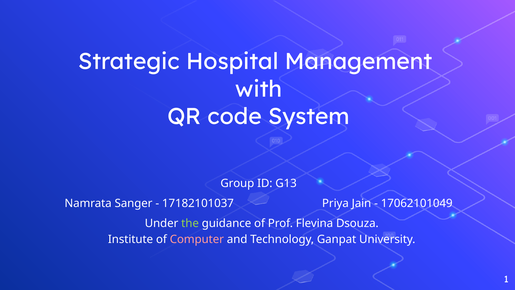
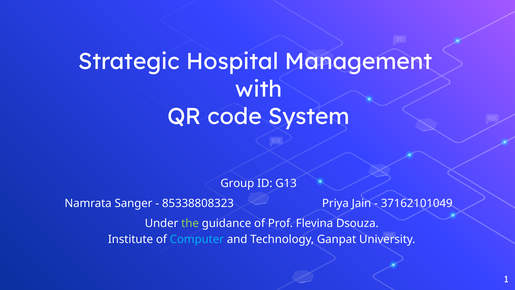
17182101037: 17182101037 -> 85338808323 (198, 203)
17062101049: 17062101049 -> 37162101049 (417, 203)
Computer colour: pink -> light blue (197, 239)
